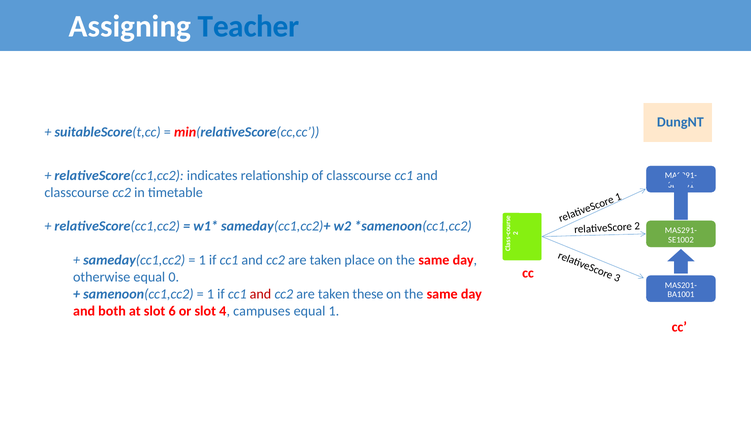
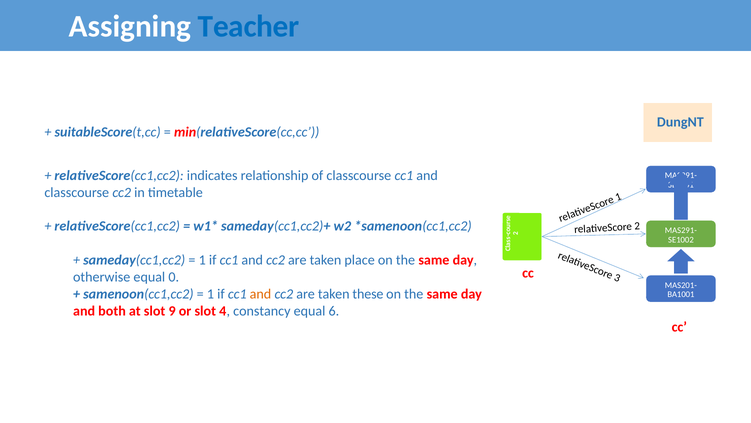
and colour: red -> orange (260, 294)
6: 6 -> 9 (172, 310)
campuses: campuses -> constancy (262, 310)
equal 1: 1 -> 6 (334, 310)
